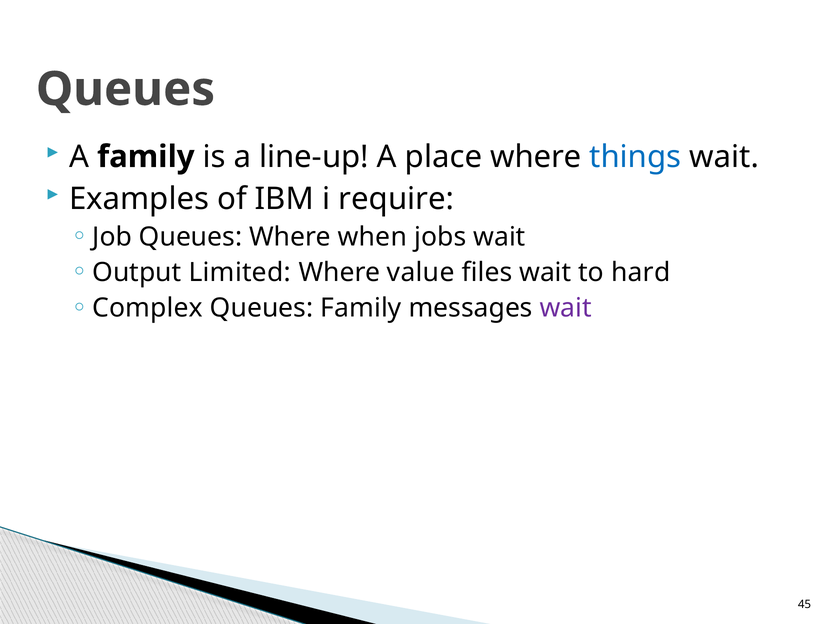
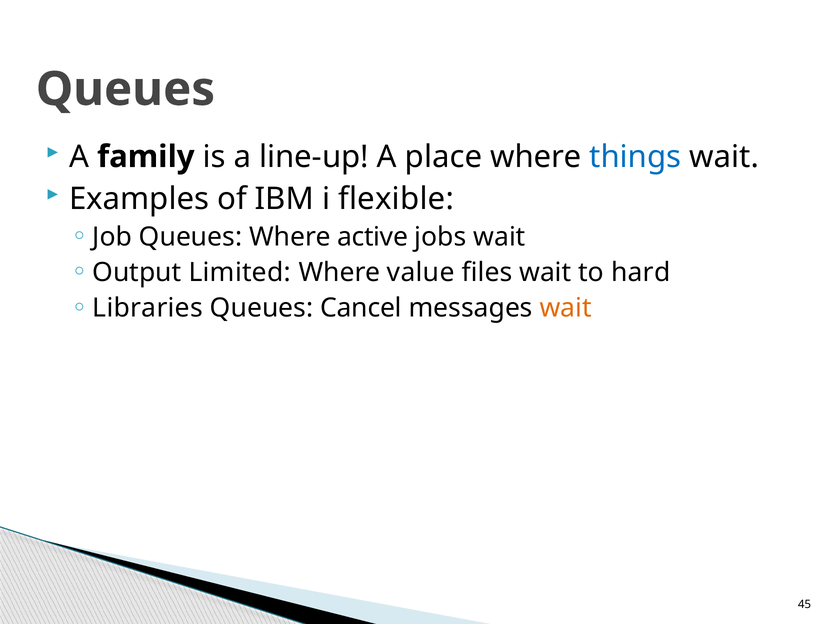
require: require -> flexible (396, 199)
when: when -> active (373, 237)
Complex: Complex -> Libraries (148, 308)
Queues Family: Family -> Cancel (361, 308)
wait colour: purple -> orange (566, 308)
